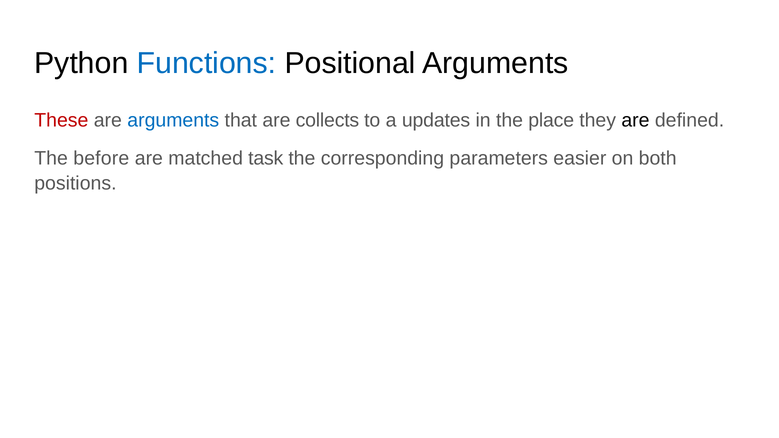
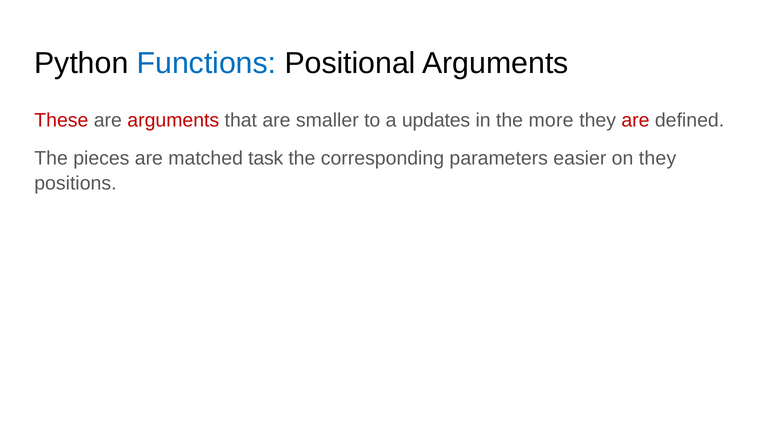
arguments colour: blue -> red (173, 120)
collects: collects -> smaller (327, 120)
place: place -> more (551, 120)
are colour: black -> red (635, 120)
before: before -> pieces (101, 158)
on both: both -> they (658, 158)
